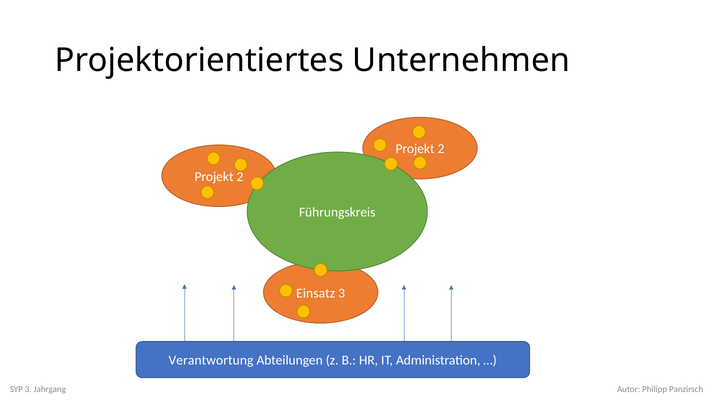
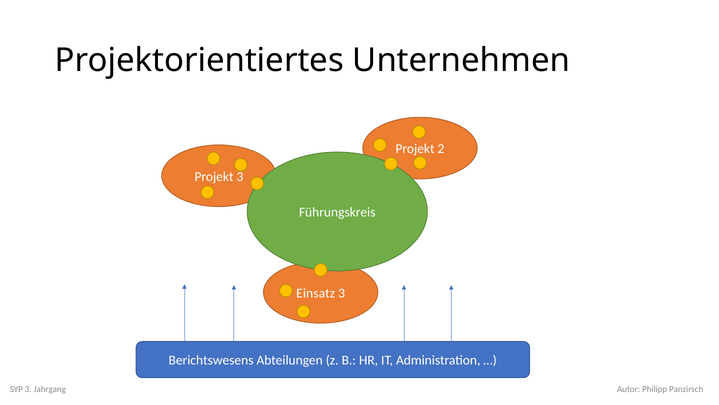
2: 2 -> 3 (240, 176)
Verantwortung: Verantwortung -> Berichtswesens (211, 360)
